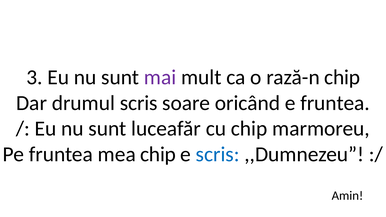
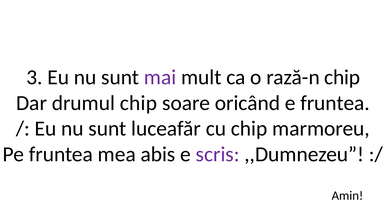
drumul scris: scris -> chip (139, 103)
mea chip: chip -> abis (158, 154)
scris colour: blue -> purple (218, 154)
